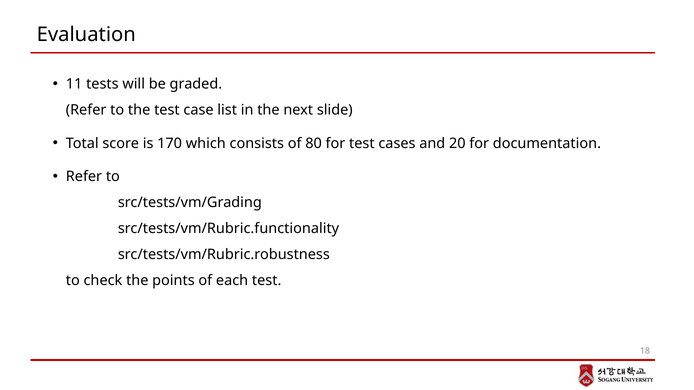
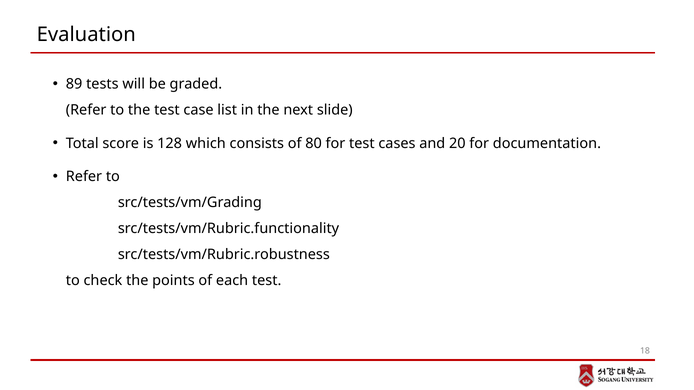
11: 11 -> 89 (74, 84)
170: 170 -> 128 (170, 144)
